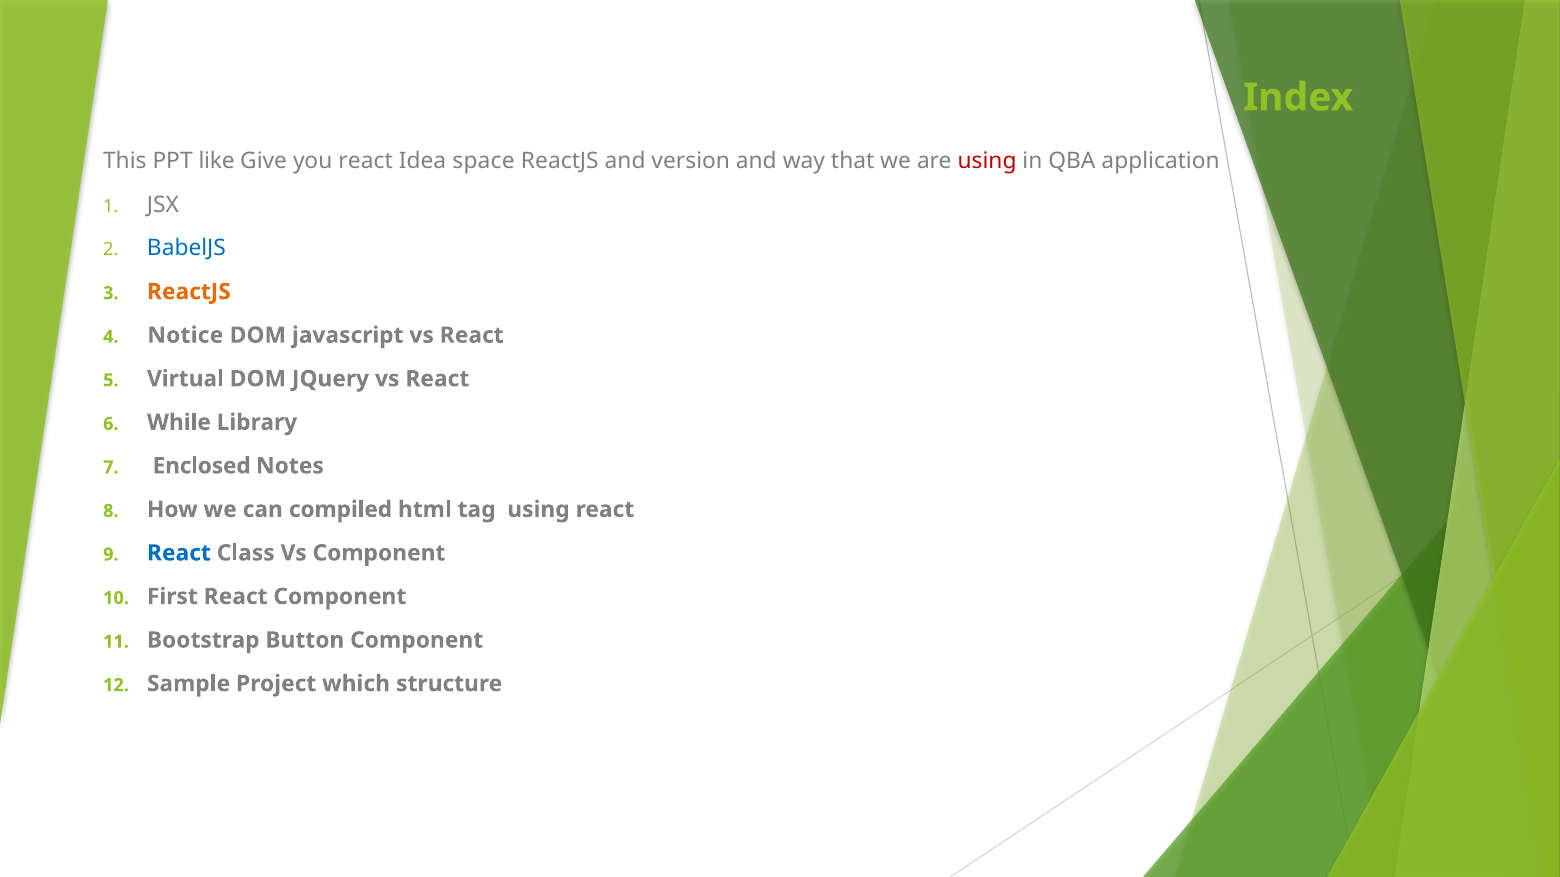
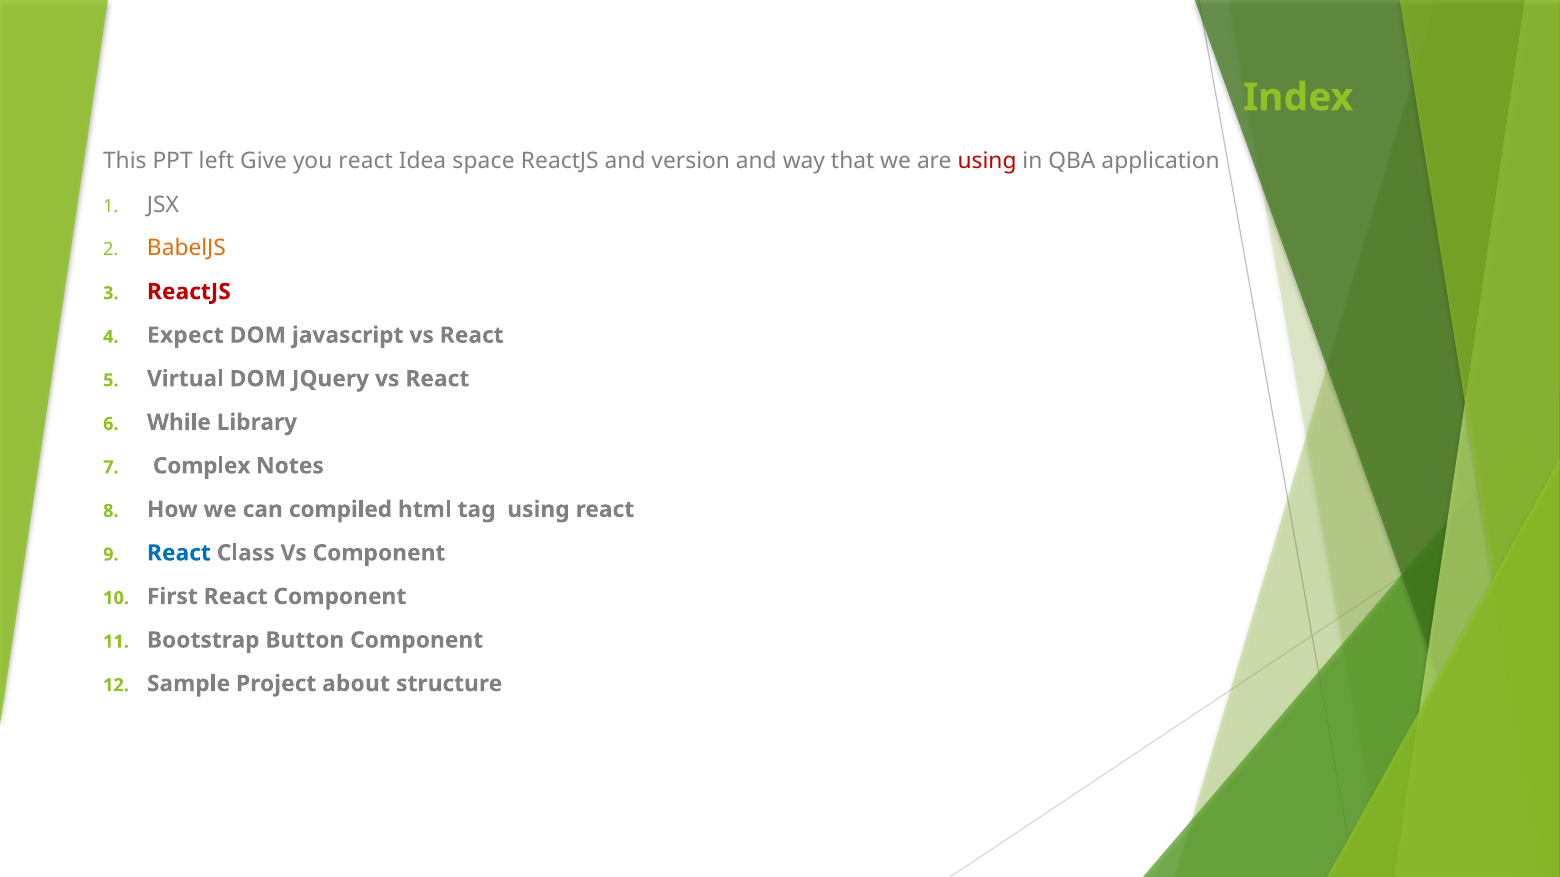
like: like -> left (216, 161)
BabelJS colour: blue -> orange (186, 248)
ReactJS colour: orange -> red (189, 292)
Notice: Notice -> Expect (185, 335)
Enclosed: Enclosed -> Complex (202, 466)
which: which -> about (356, 684)
